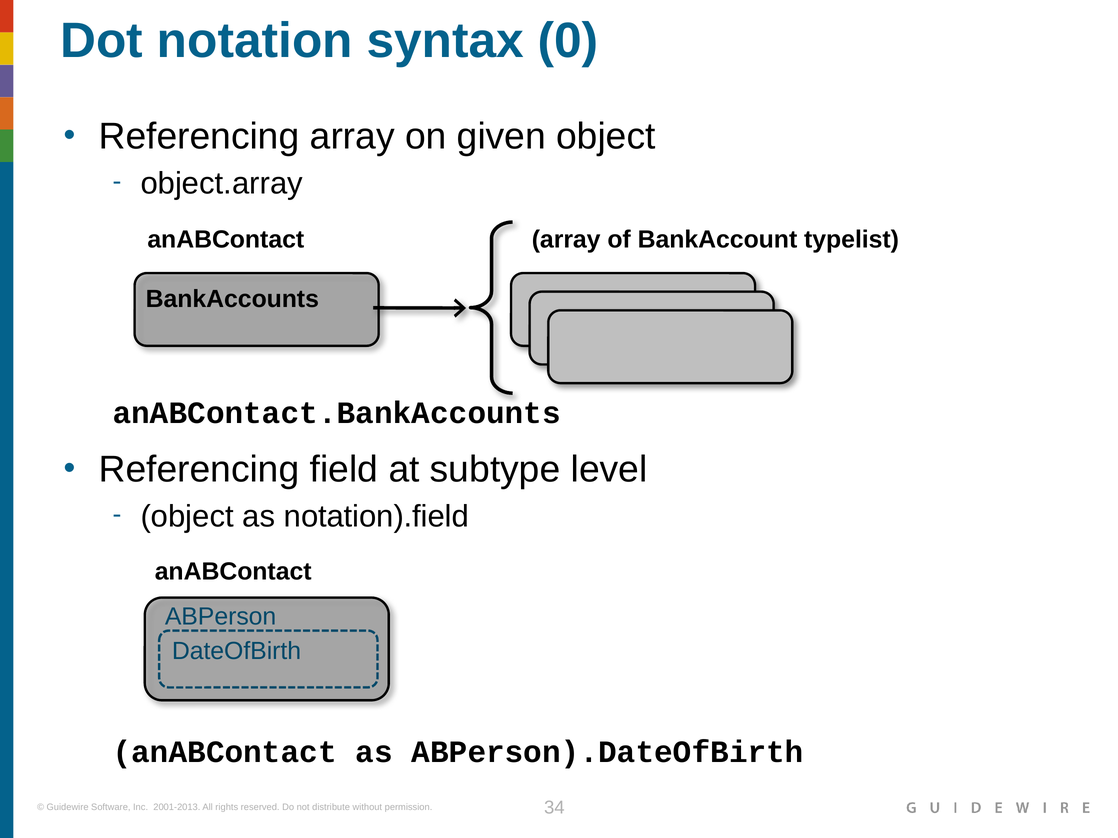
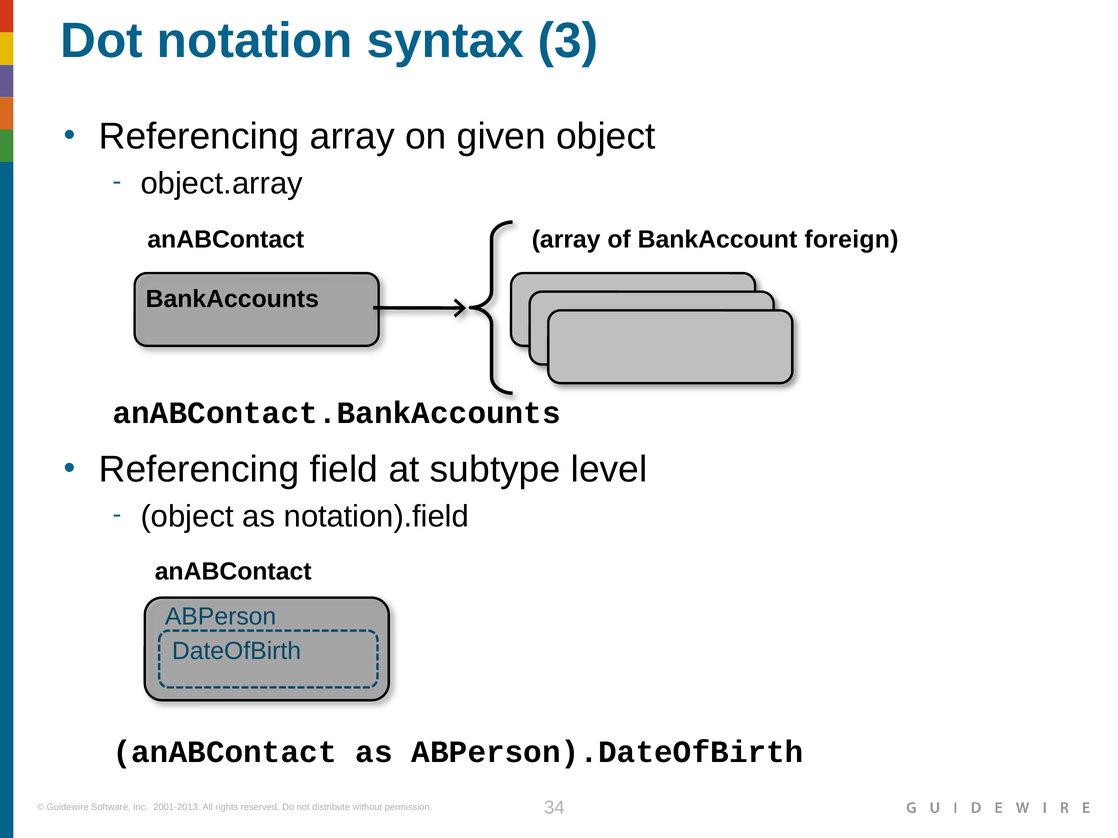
0: 0 -> 3 (568, 41)
typelist: typelist -> foreign (851, 240)
